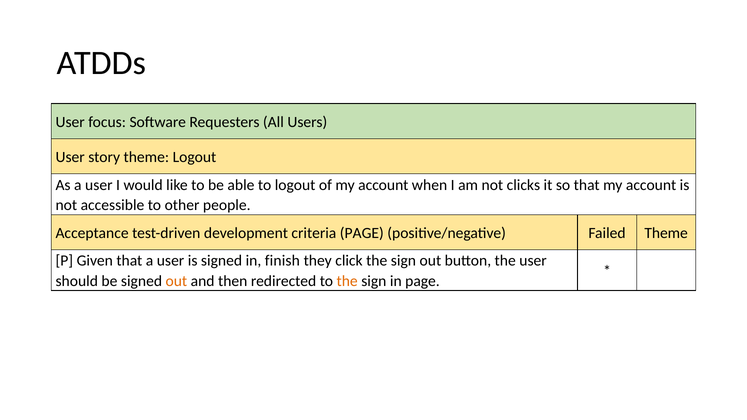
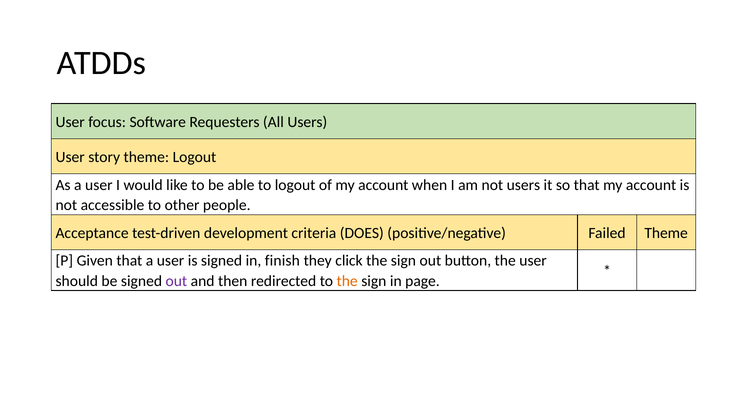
not clicks: clicks -> users (523, 185)
criteria PAGE: PAGE -> DOES (362, 233)
out colour: orange -> purple (176, 281)
